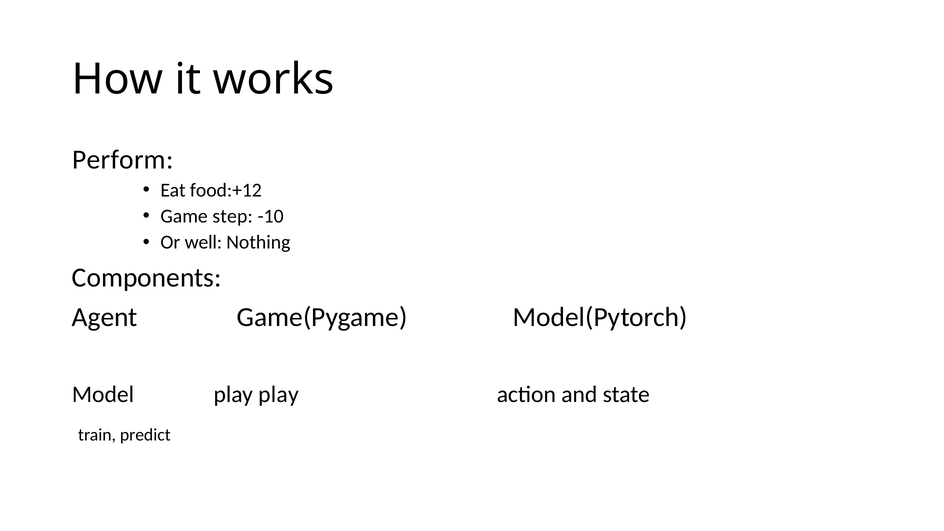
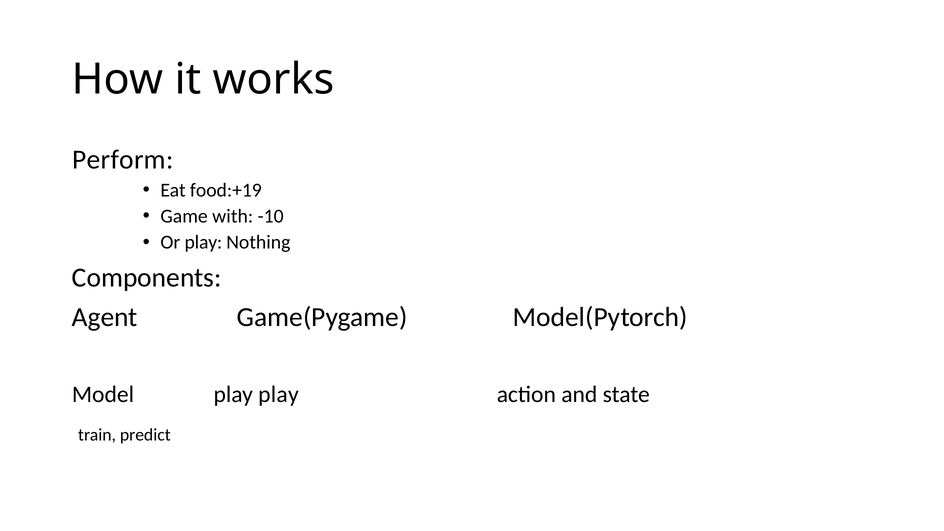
food:+12: food:+12 -> food:+19 (226, 190)
step: step -> with (233, 216)
Or well: well -> play (203, 242)
